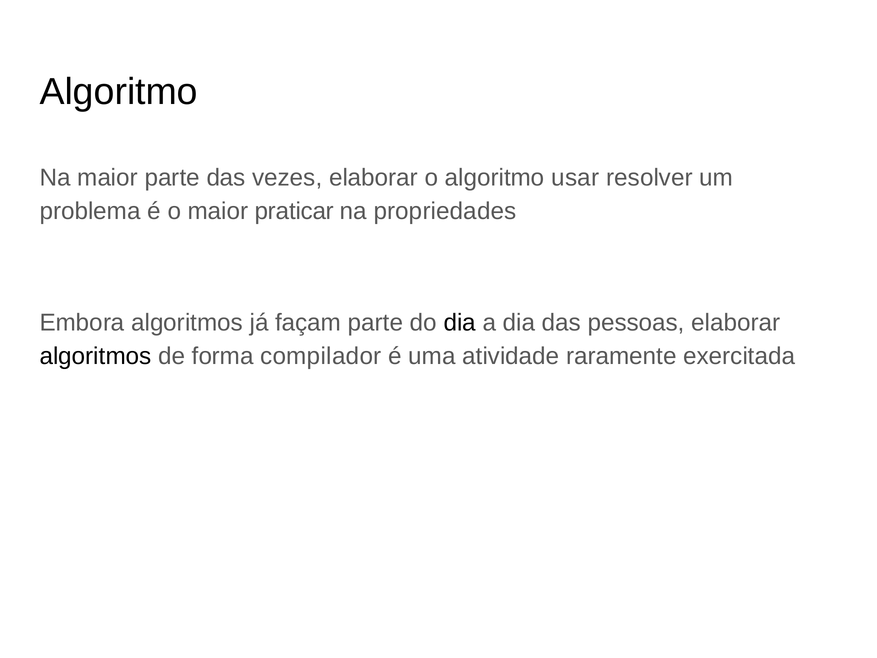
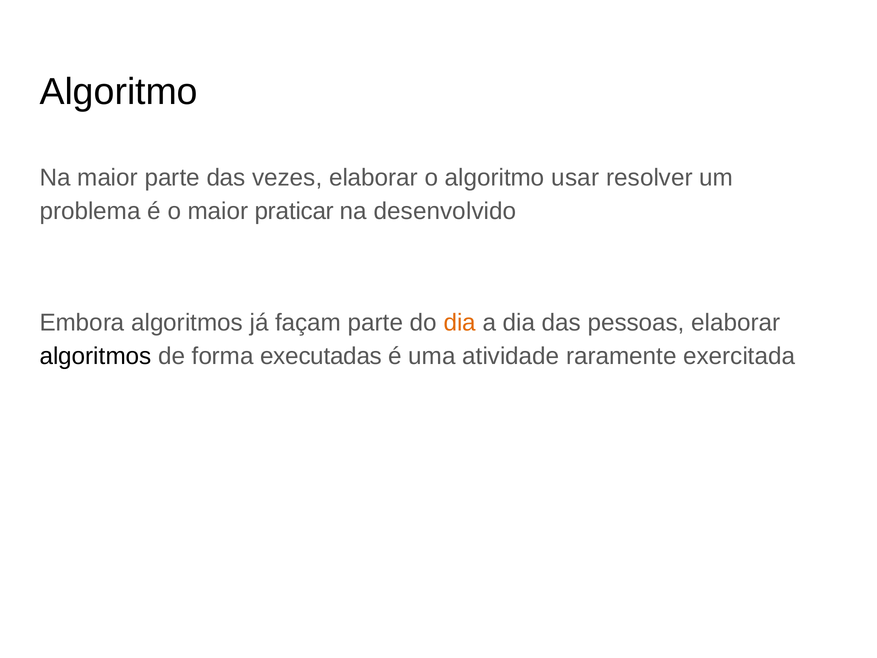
propriedades: propriedades -> desenvolvido (445, 211)
dia colour: black -> orange (460, 322)
compilador: compilador -> executadas (321, 356)
